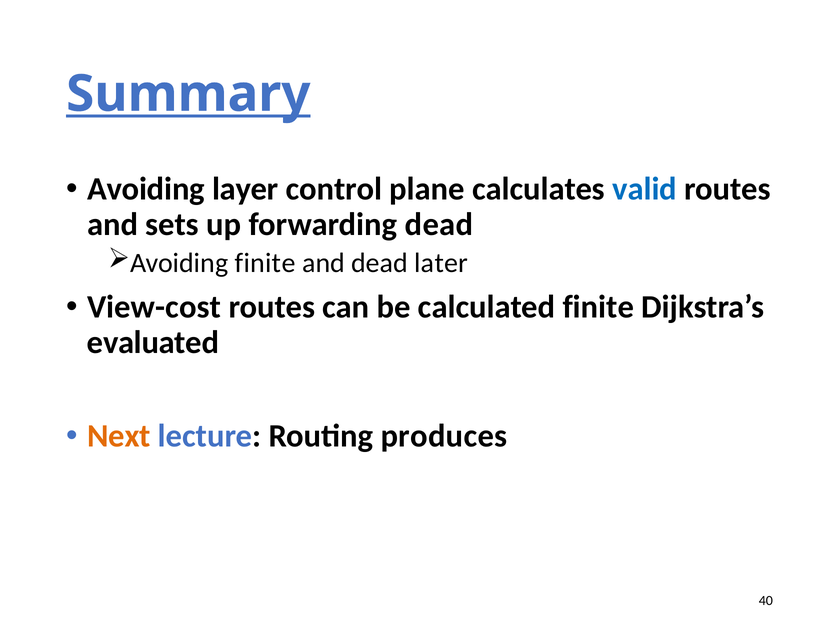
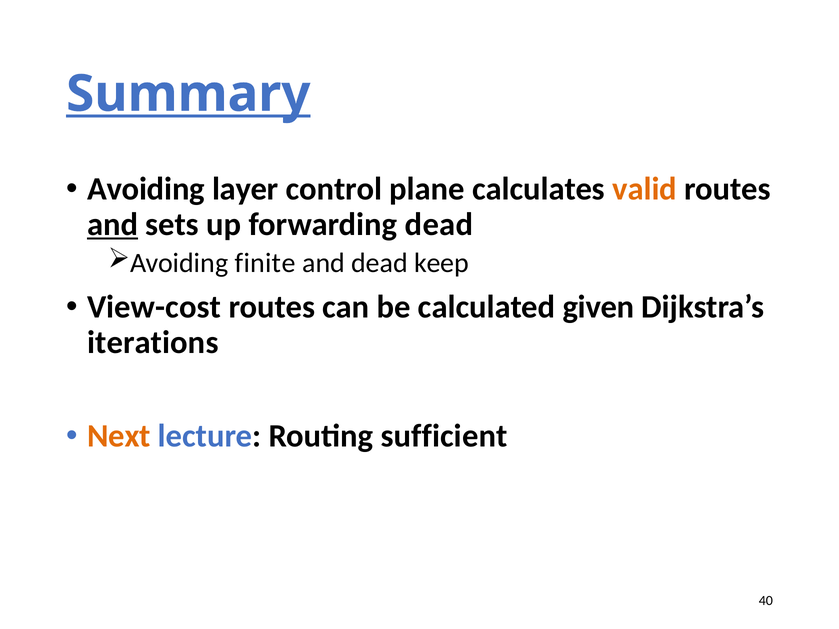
valid colour: blue -> orange (645, 189)
and underline: none -> present (113, 224)
later: later -> keep (442, 263)
calculated finite: finite -> given (598, 307)
evaluated: evaluated -> iterations (153, 343)
produces: produces -> sufficient (444, 436)
